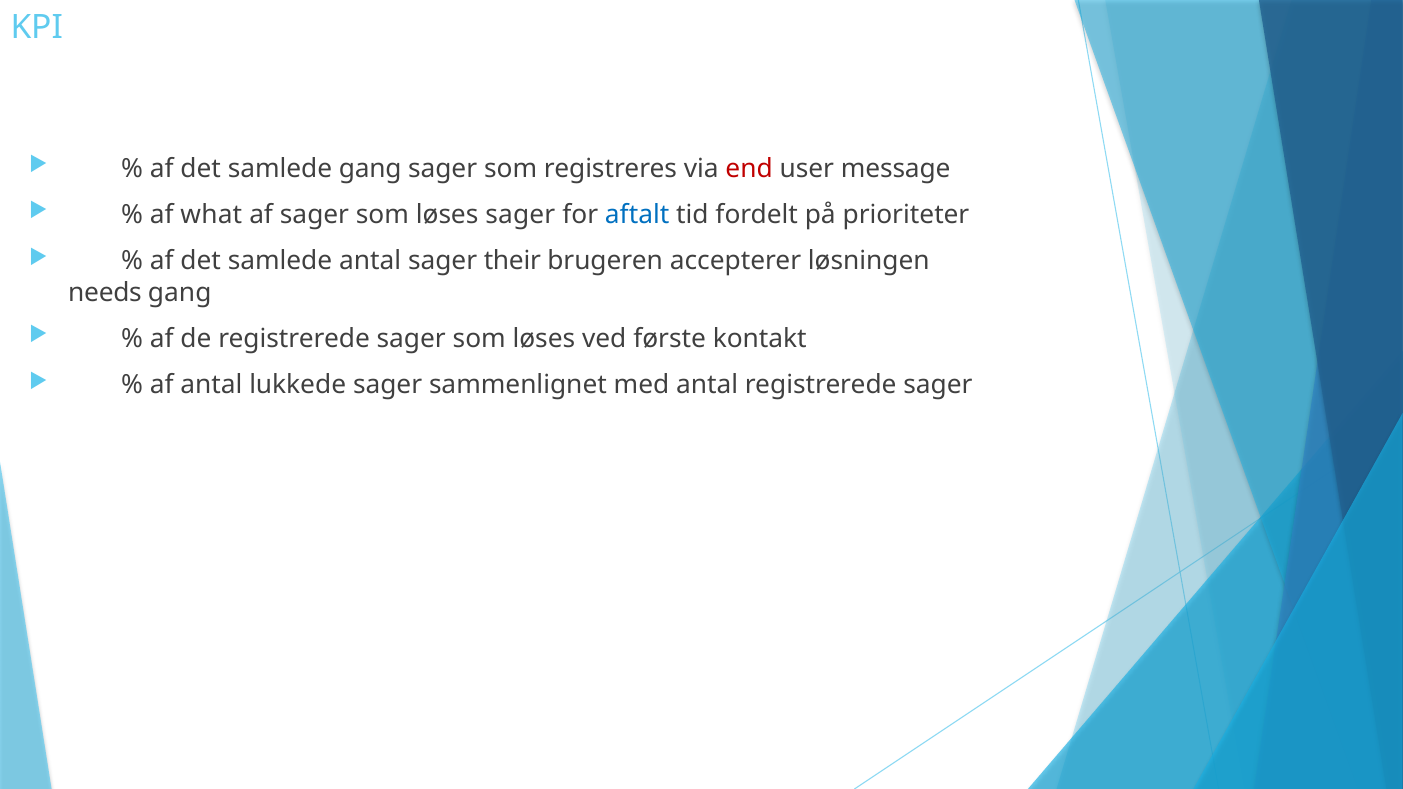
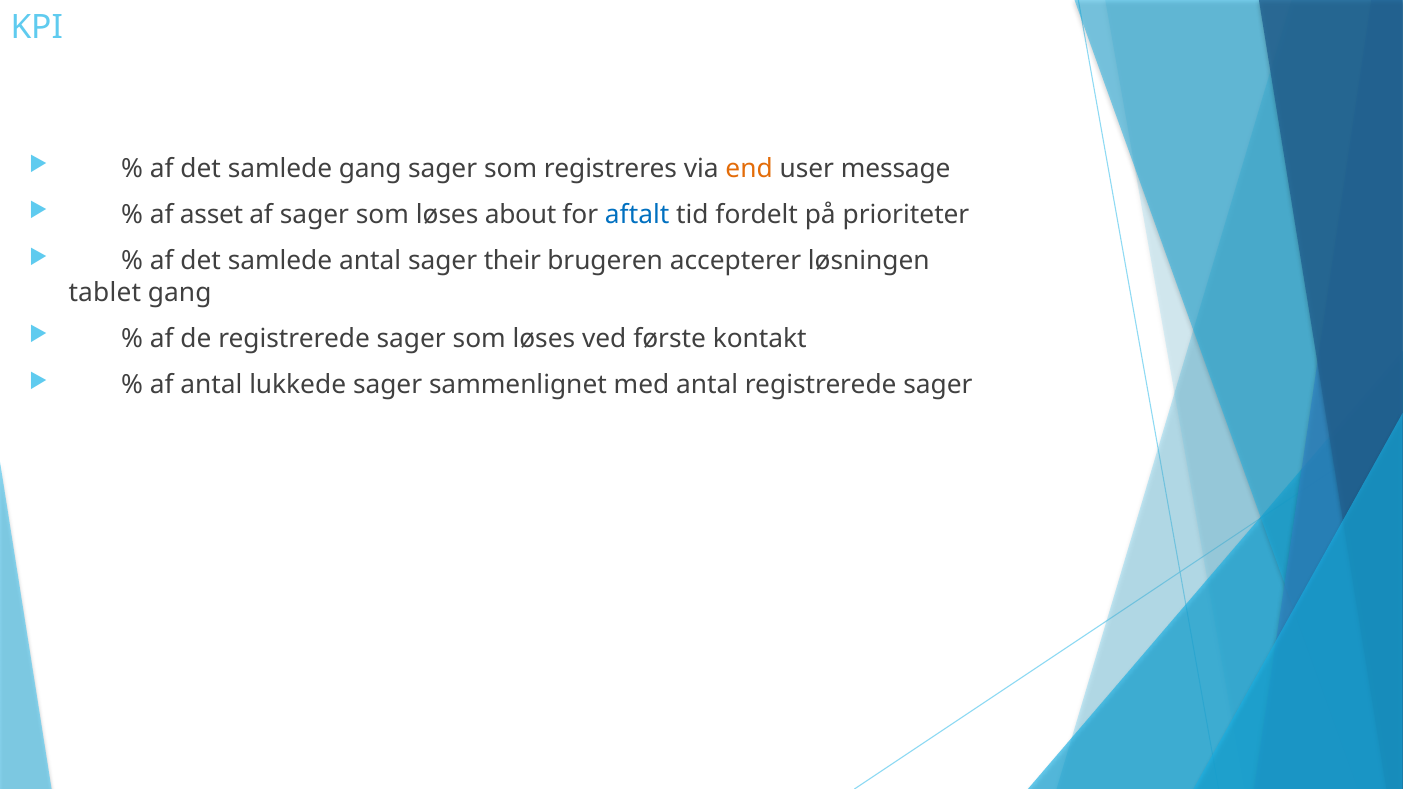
end colour: red -> orange (749, 169)
what: what -> asset (212, 215)
løses sager: sager -> about (521, 215)
needs: needs -> tablet (105, 293)
